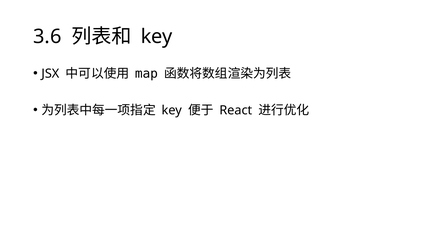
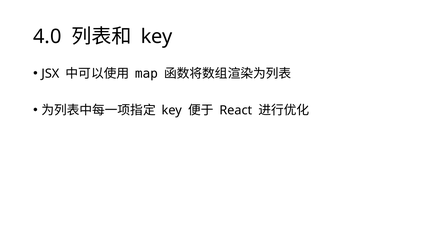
3.6: 3.6 -> 4.0 (47, 37)
